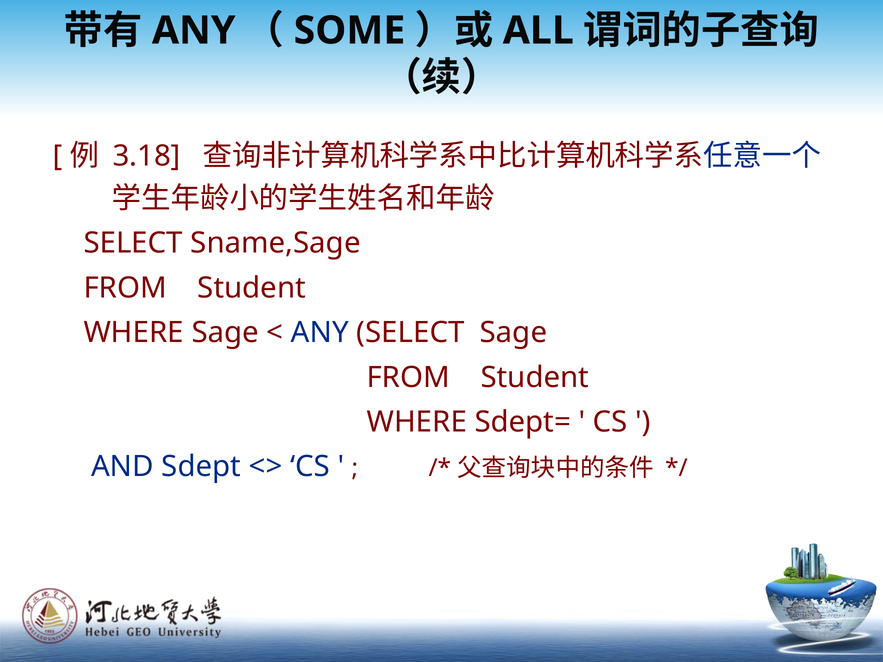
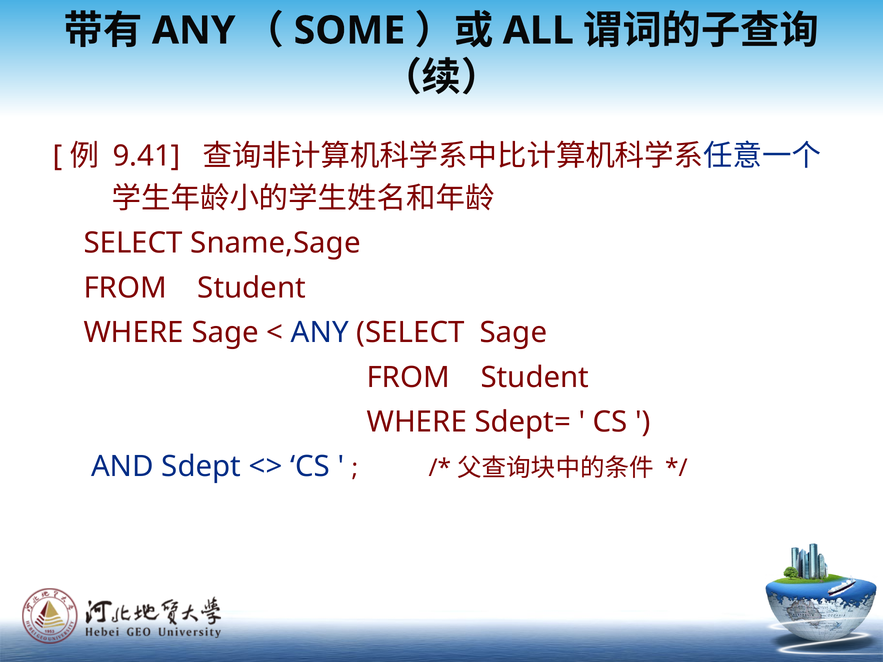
3.18: 3.18 -> 9.41 (147, 156)
